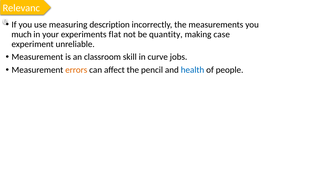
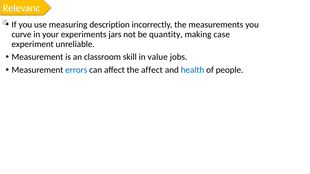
much: much -> curve (22, 34)
flat: flat -> jars (115, 34)
curve: curve -> value (158, 57)
errors colour: orange -> blue (76, 70)
the pencil: pencil -> affect (152, 70)
